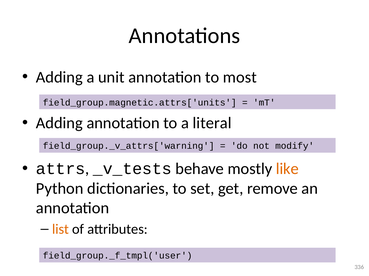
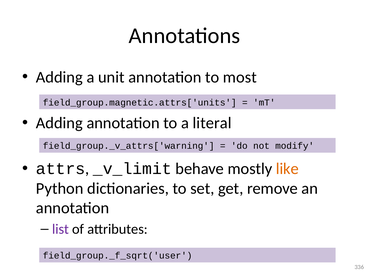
_v_tests: _v_tests -> _v_limit (132, 169)
list colour: orange -> purple (61, 230)
field_group._f_tmpl('user: field_group._f_tmpl('user -> field_group._f_sqrt('user (118, 256)
